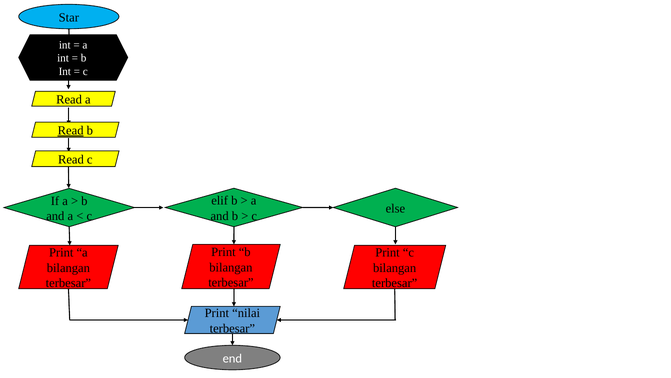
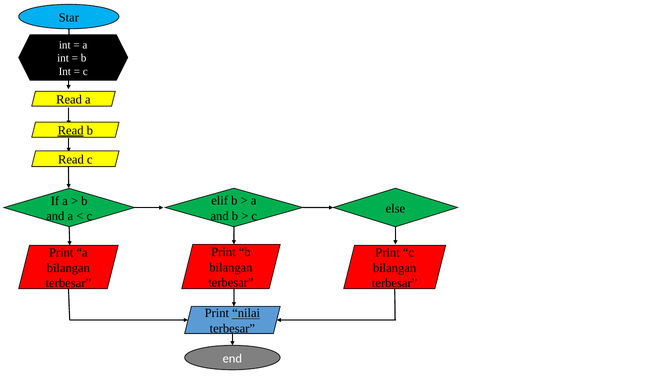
nilai underline: none -> present (246, 313)
